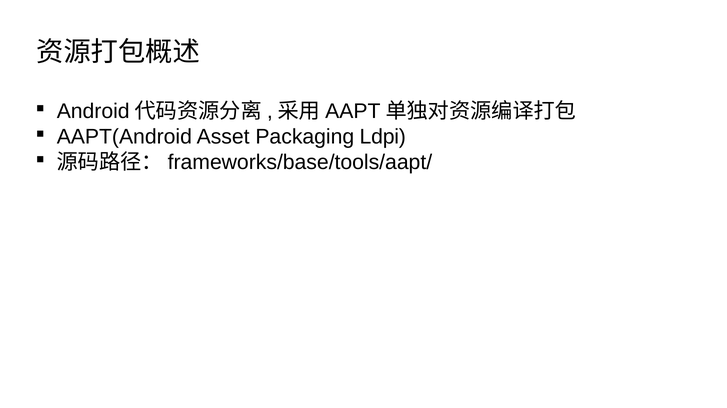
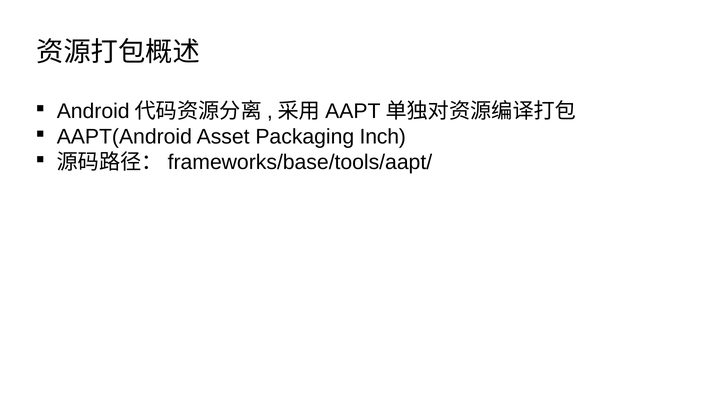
Ldpi: Ldpi -> Inch (383, 137)
